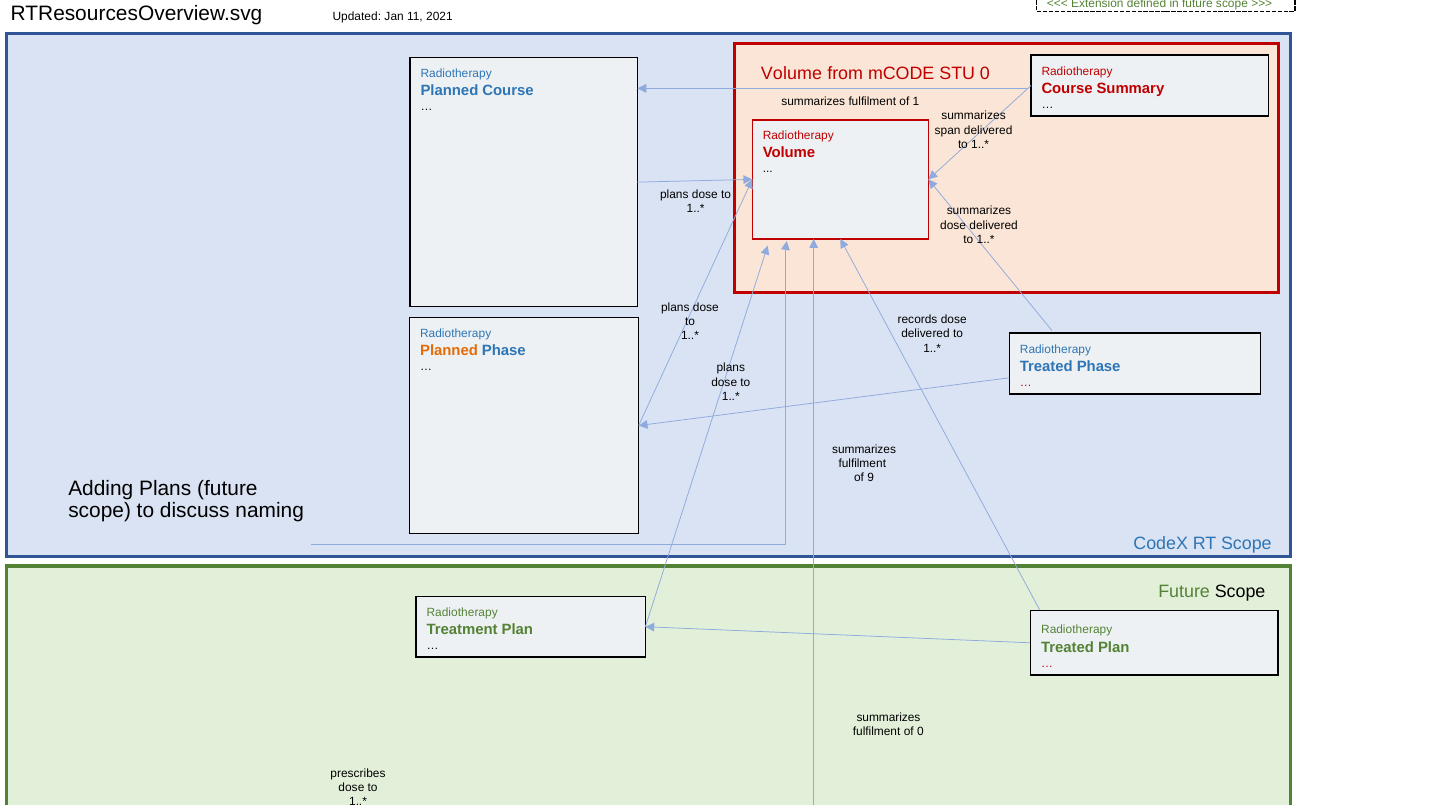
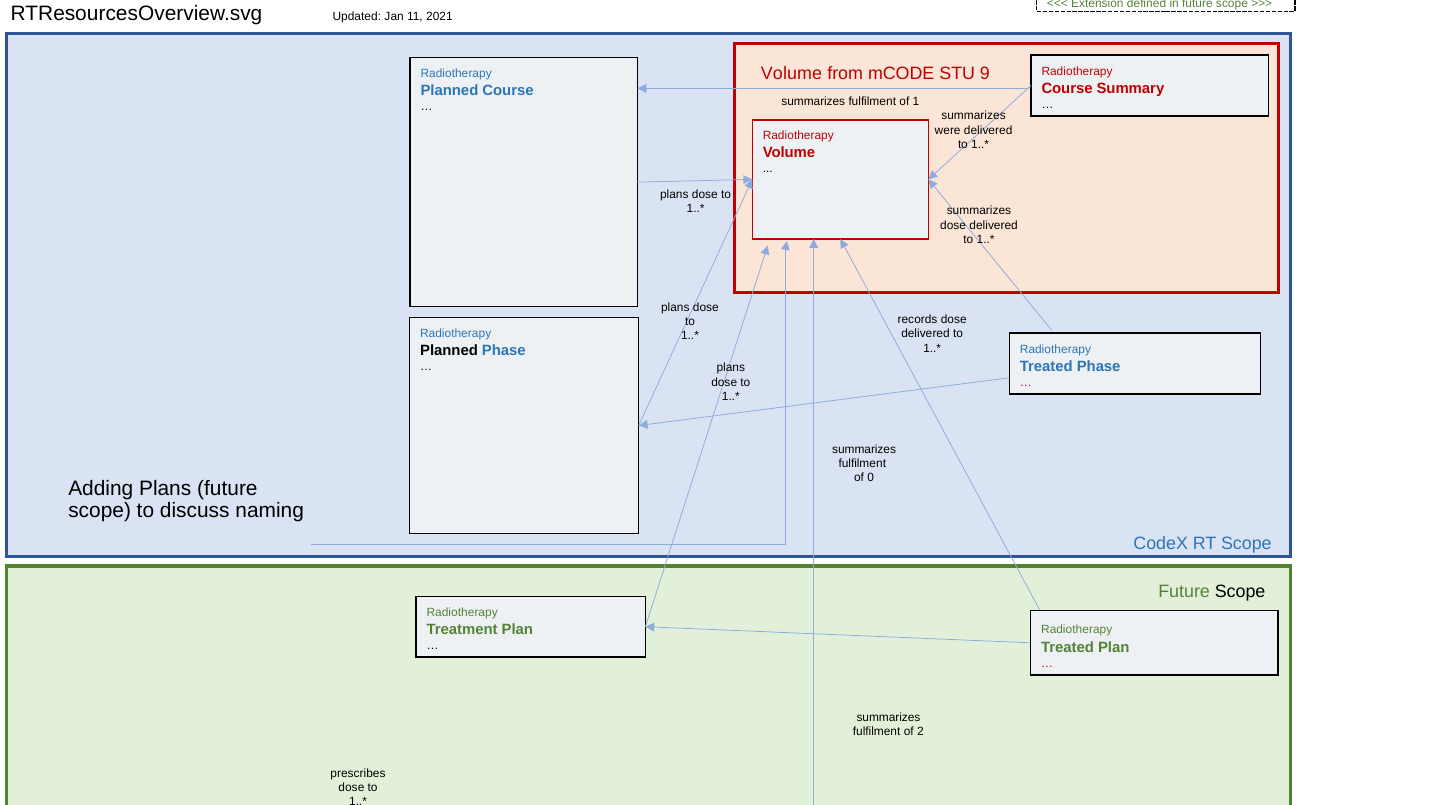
STU 0: 0 -> 9 (985, 74)
span: span -> were (948, 130)
Planned colour: orange -> black (449, 351)
9: 9 -> 0 (871, 478)
of 0: 0 -> 2 (920, 731)
